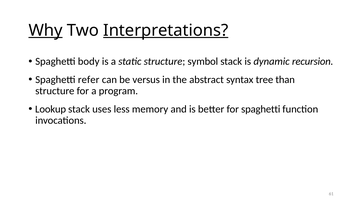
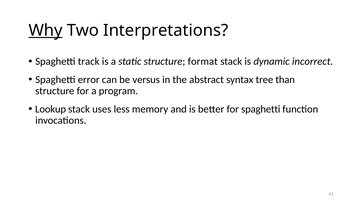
Interpretations underline: present -> none (166, 30)
body: body -> track (89, 62)
symbol: symbol -> format (203, 62)
recursion: recursion -> incorrect (313, 62)
refer: refer -> error (89, 80)
